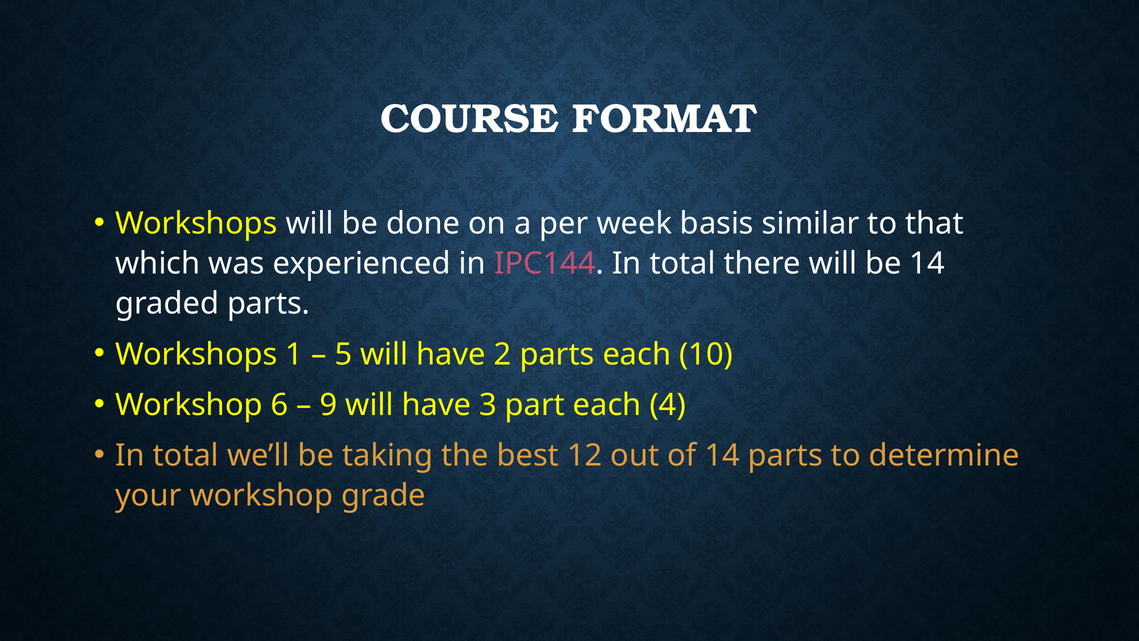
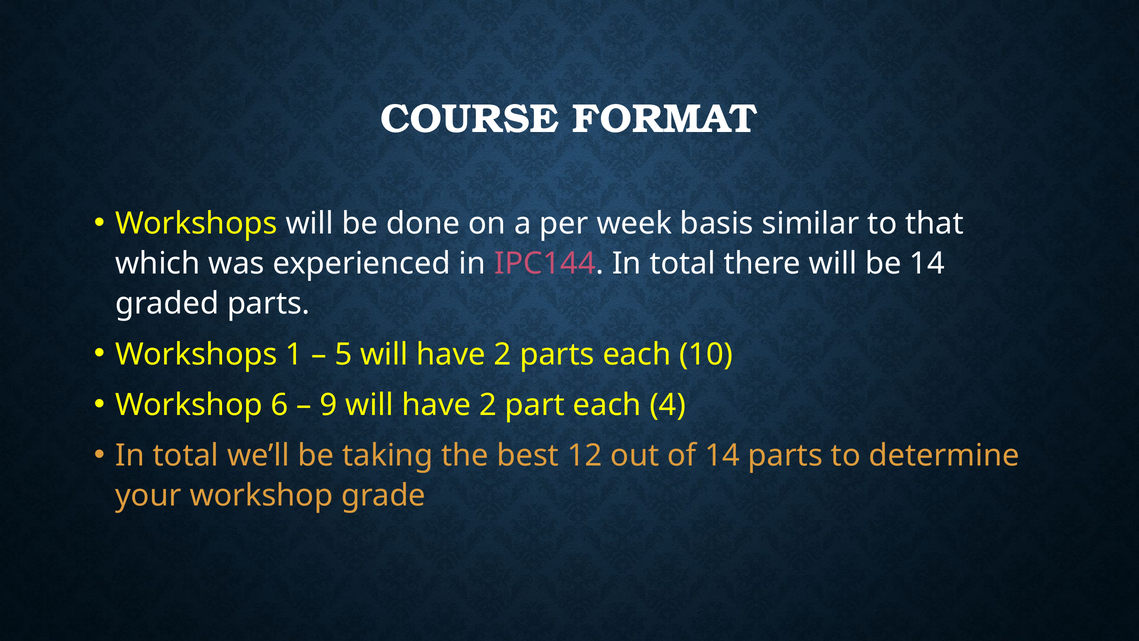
9 will have 3: 3 -> 2 (488, 405)
